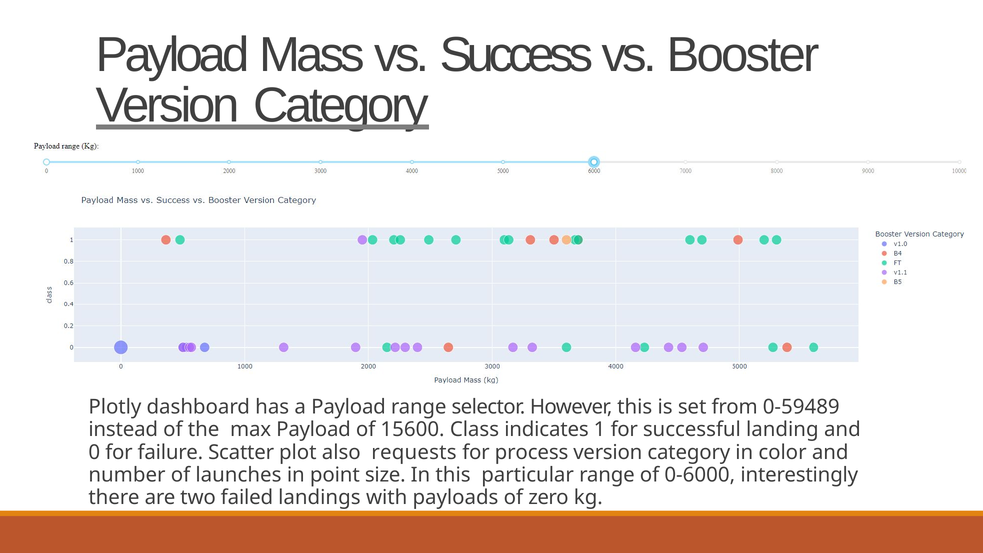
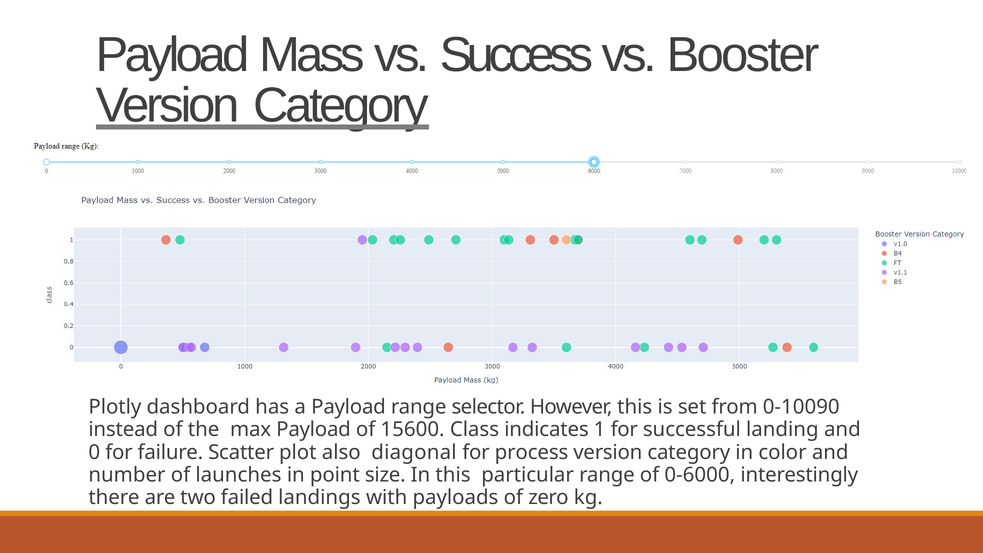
0-59489: 0-59489 -> 0-10090 (801, 407)
requests: requests -> diagonal (414, 452)
